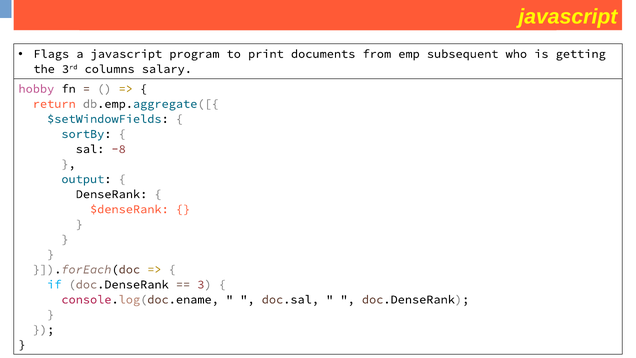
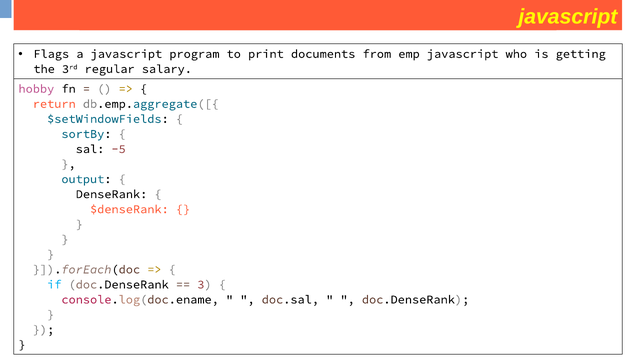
emp subsequent: subsequent -> javascript (463, 54)
columns: columns -> regular (110, 69)
-8: -8 -> -5 (119, 149)
